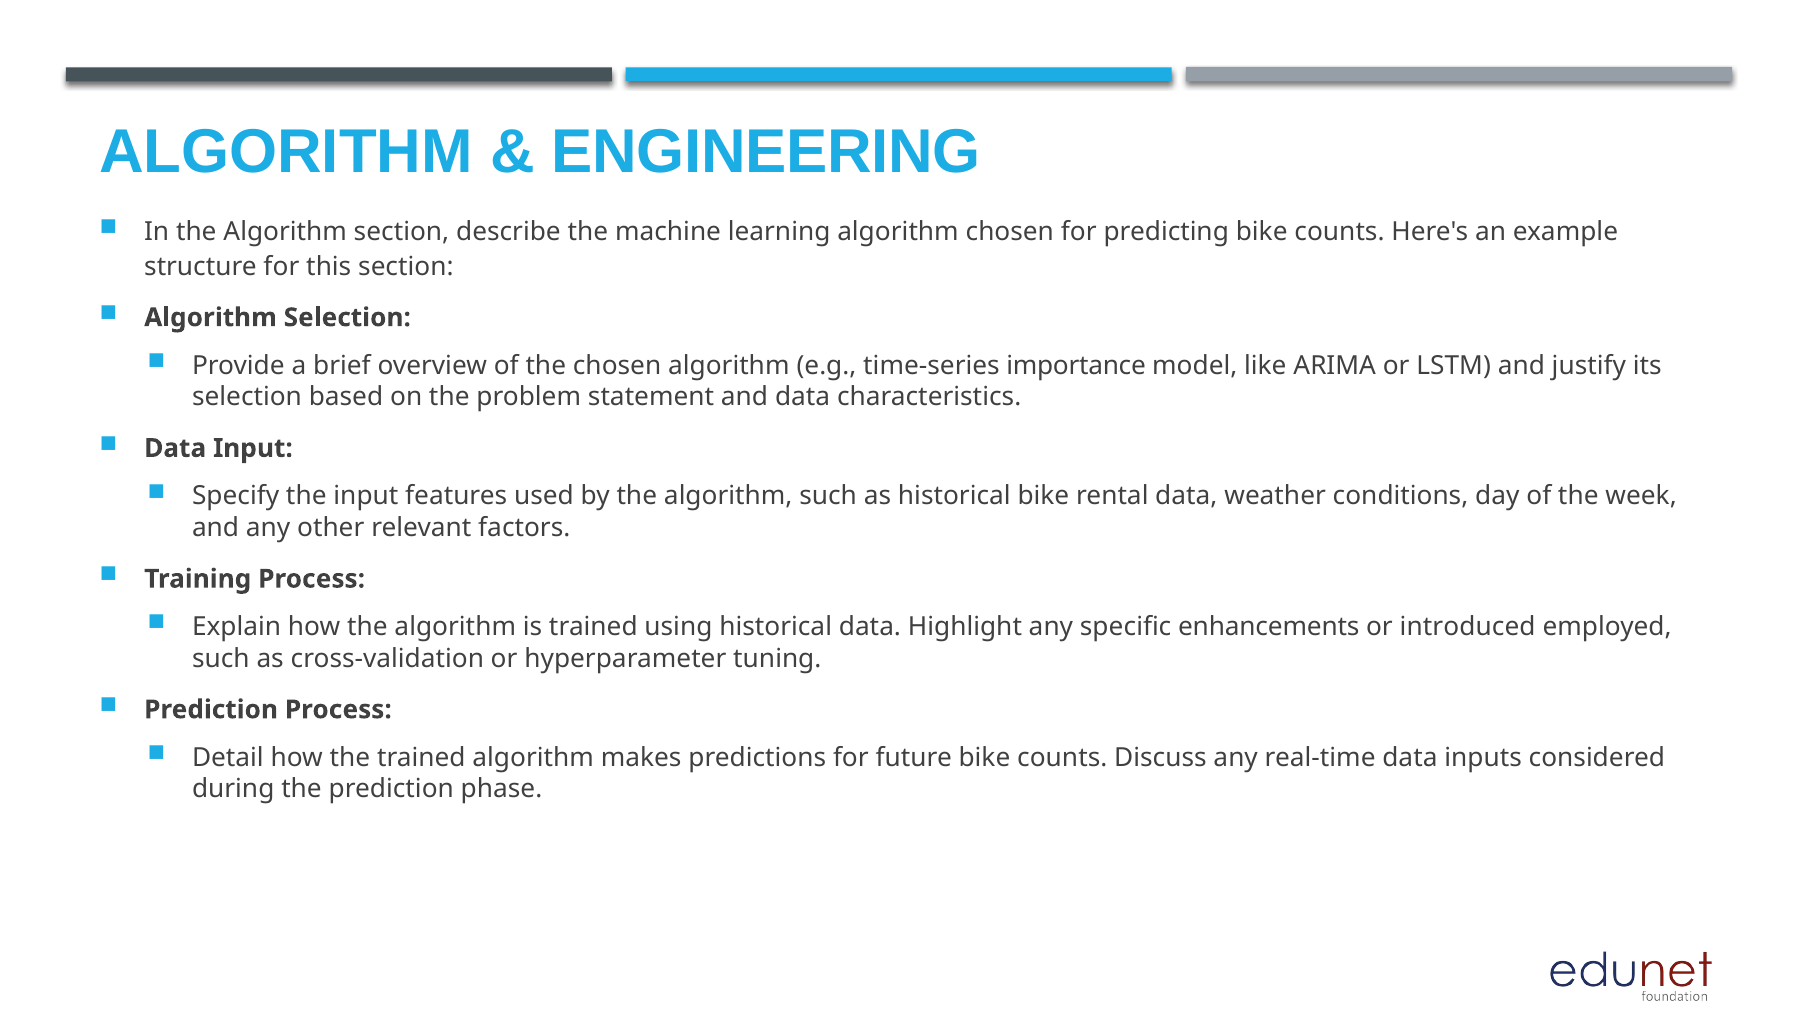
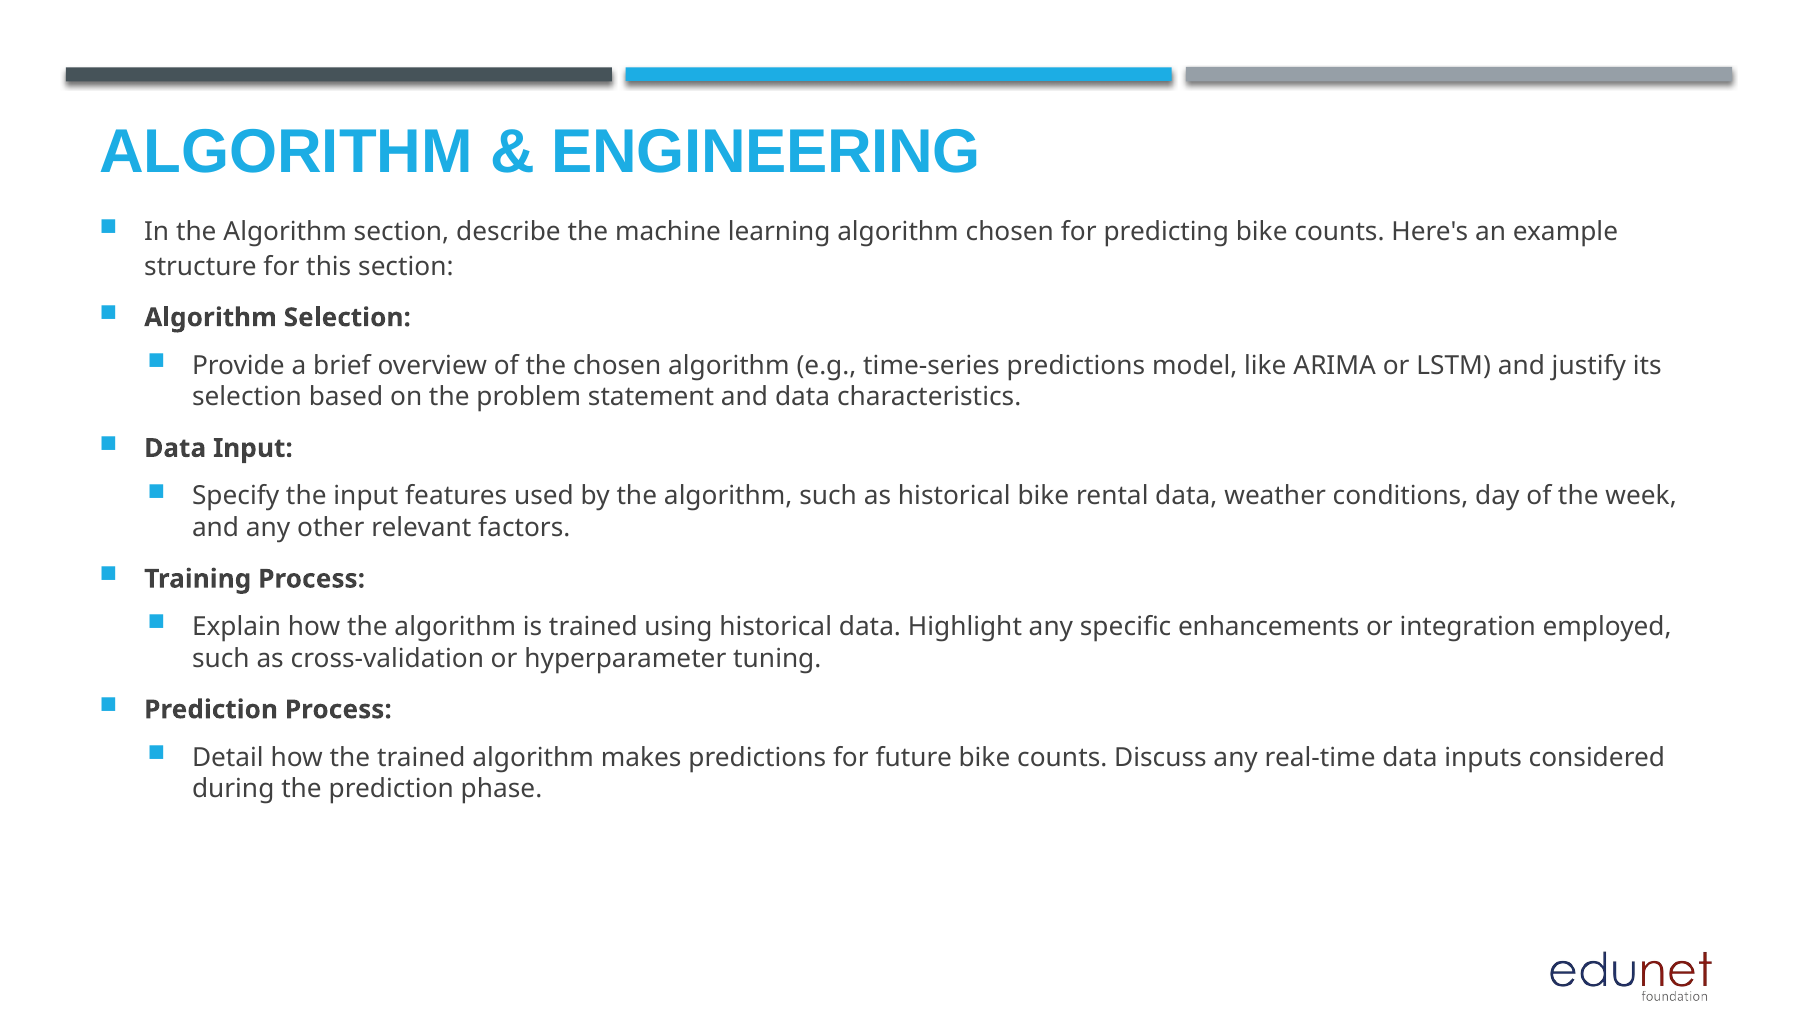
time-series importance: importance -> predictions (1076, 365)
introduced: introduced -> integration (1468, 627)
